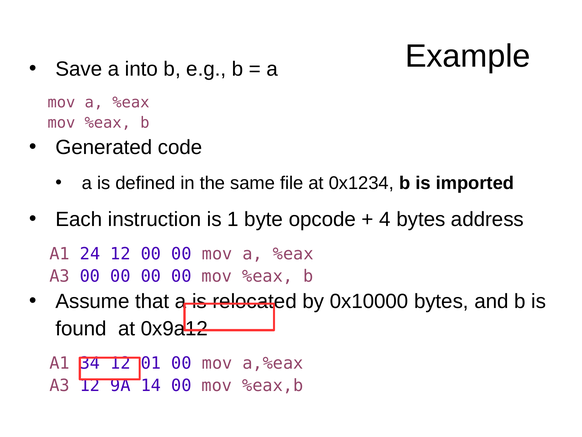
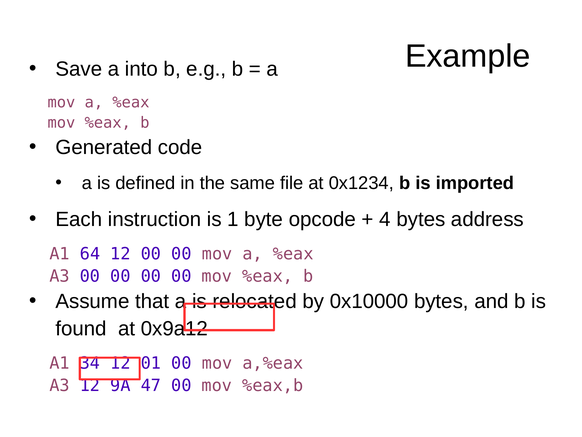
24: 24 -> 64 (90, 254)
14: 14 -> 47 (151, 385)
